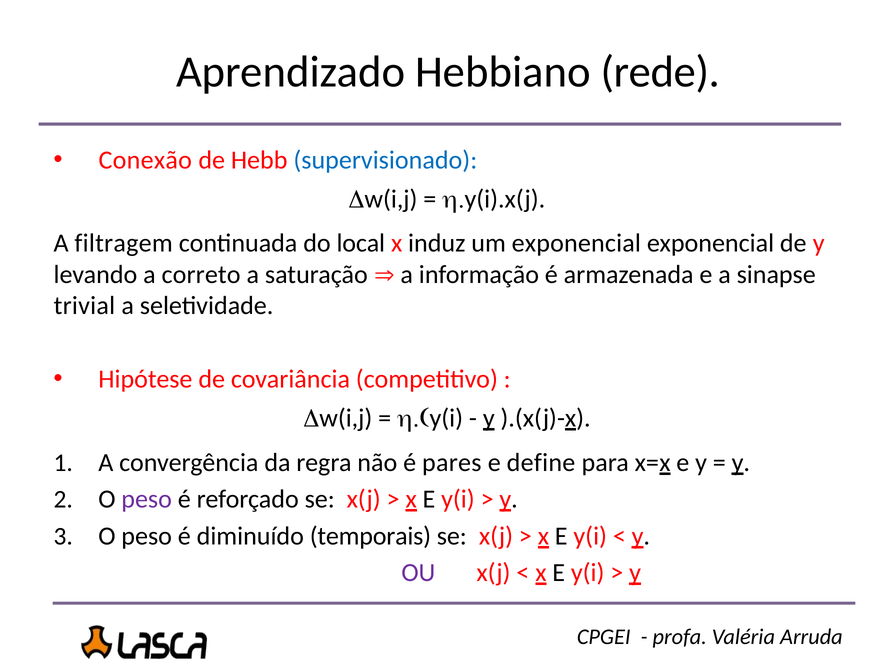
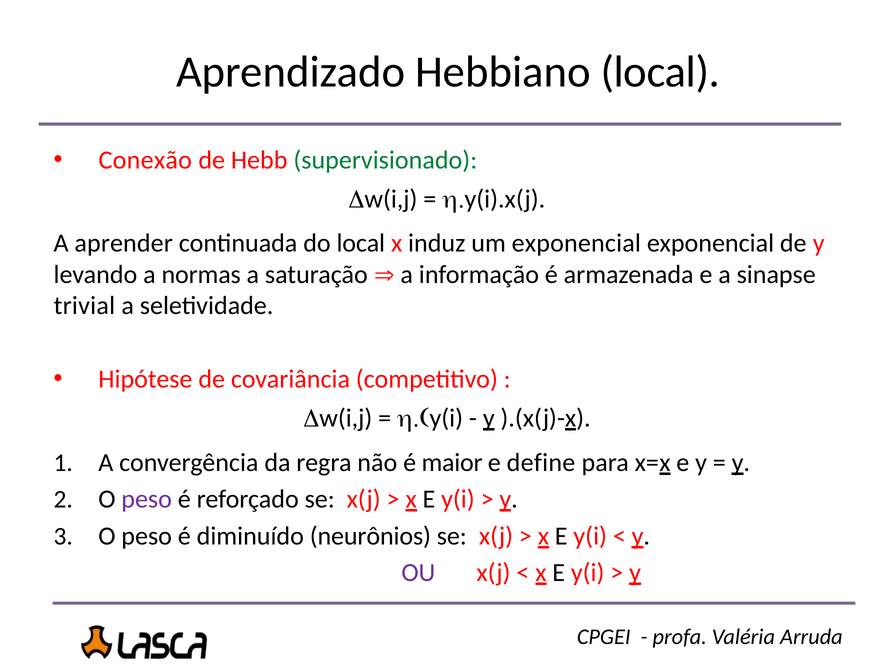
Hebbiano rede: rede -> local (660, 72)
supervisionado colour: blue -> green (385, 160)
filtragem: filtragem -> aprender (124, 243)
correto: correto -> normas (201, 274)
pares: pares -> maior (452, 462)
temporais: temporais -> neurônios (370, 536)
